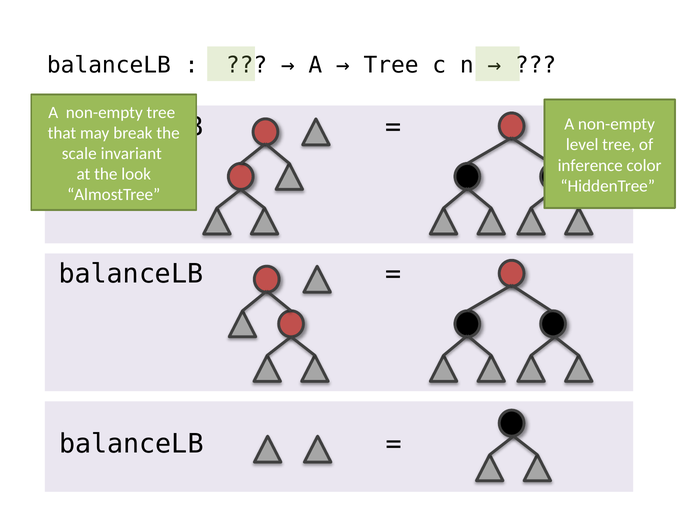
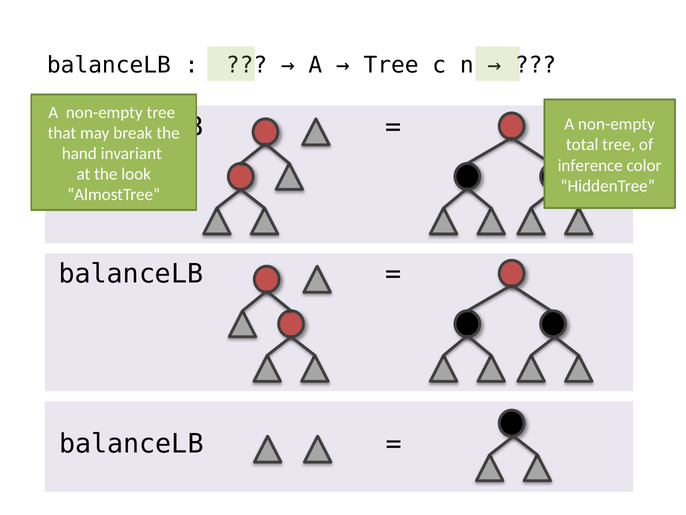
level: level -> total (582, 145)
scale: scale -> hand (79, 153)
